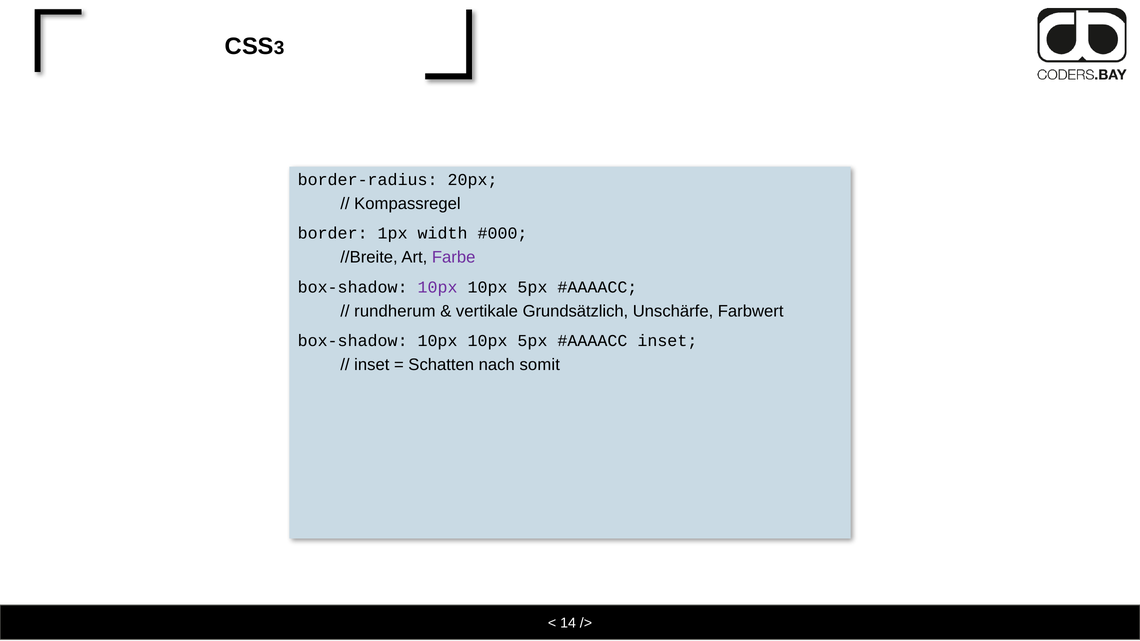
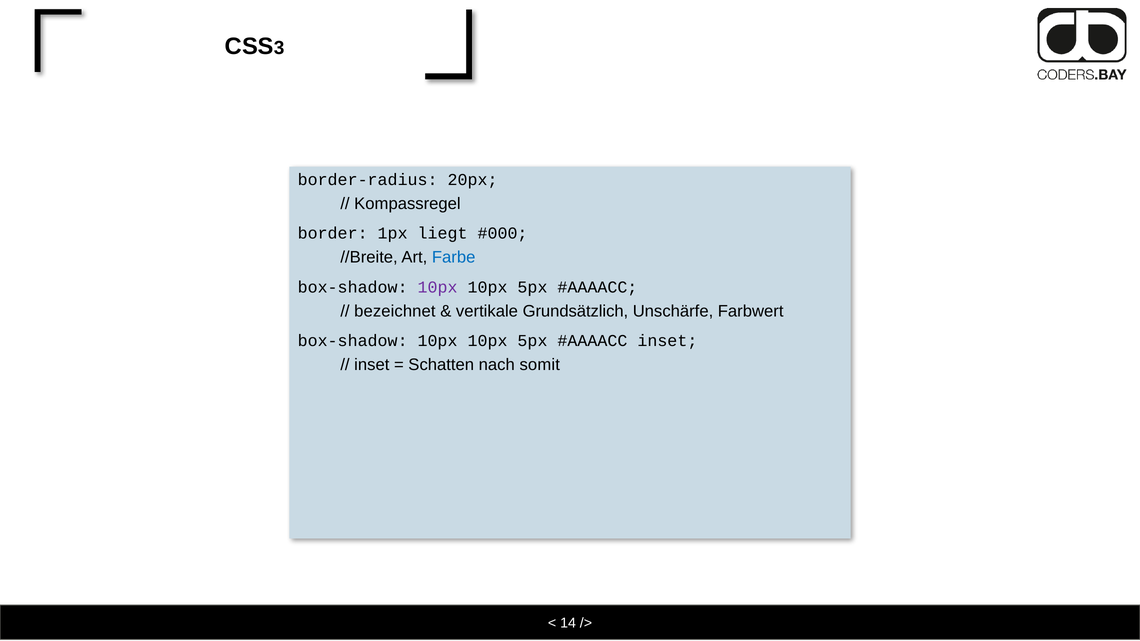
width: width -> liegt (443, 234)
Farbe colour: purple -> blue (454, 257)
rundherum: rundherum -> bezeichnet (395, 311)
